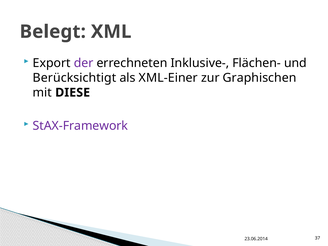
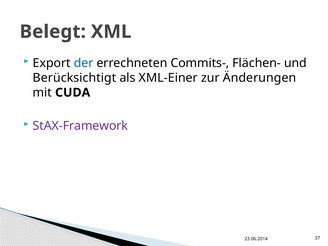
der colour: purple -> blue (84, 63)
Inklusive-: Inklusive- -> Commits- (200, 63)
Graphischen: Graphischen -> Änderungen (260, 78)
DIESE: DIESE -> CUDA (73, 93)
